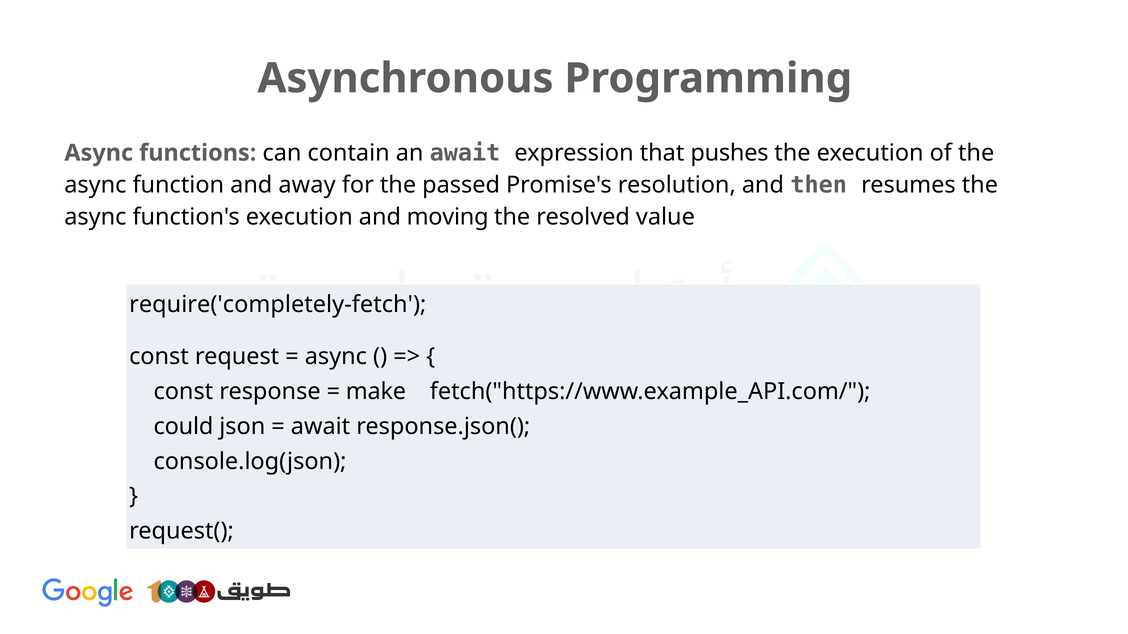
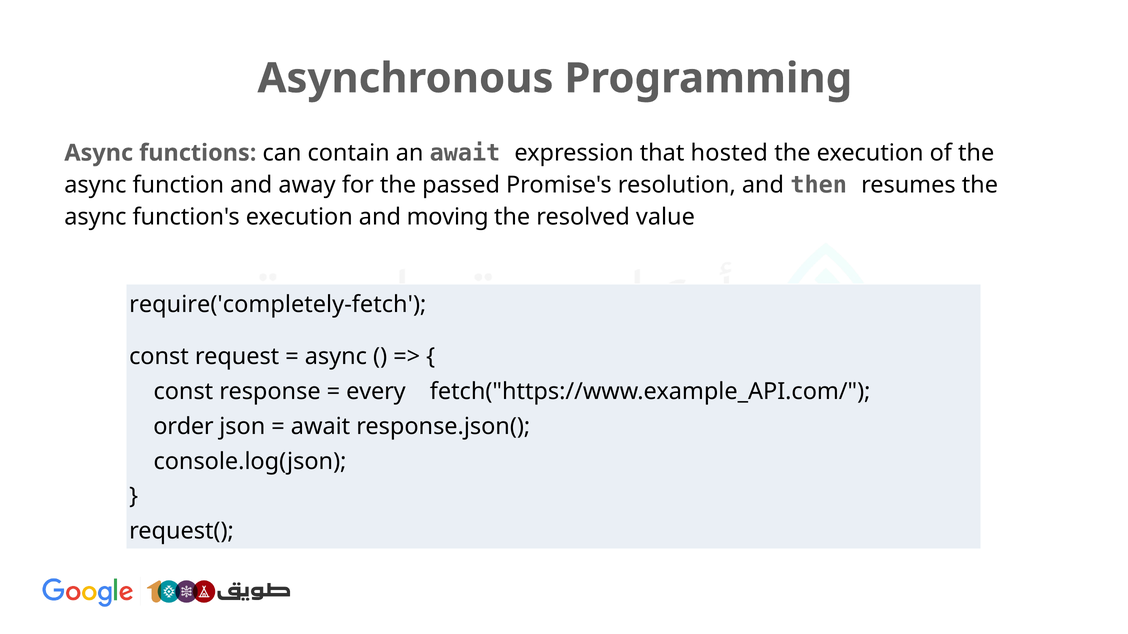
pushes: pushes -> hosted (729, 153)
make: make -> every (376, 392)
could: could -> order (184, 427)
